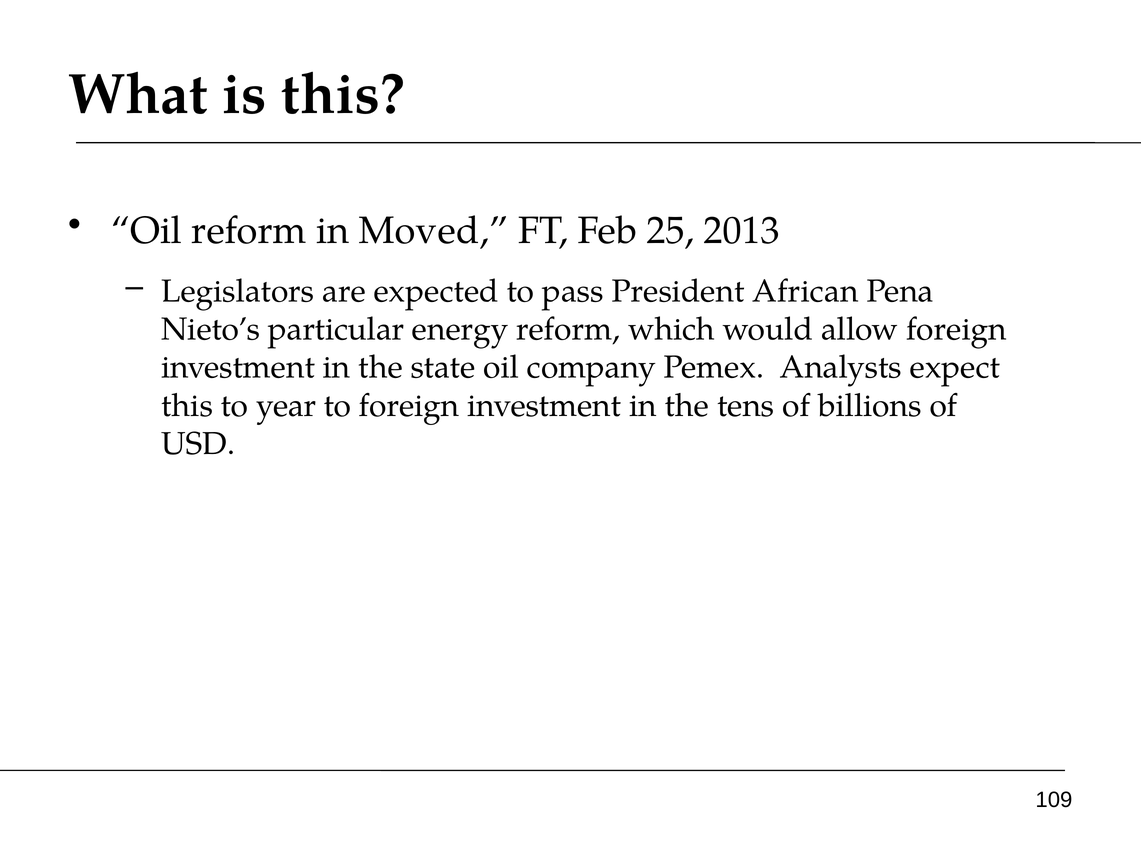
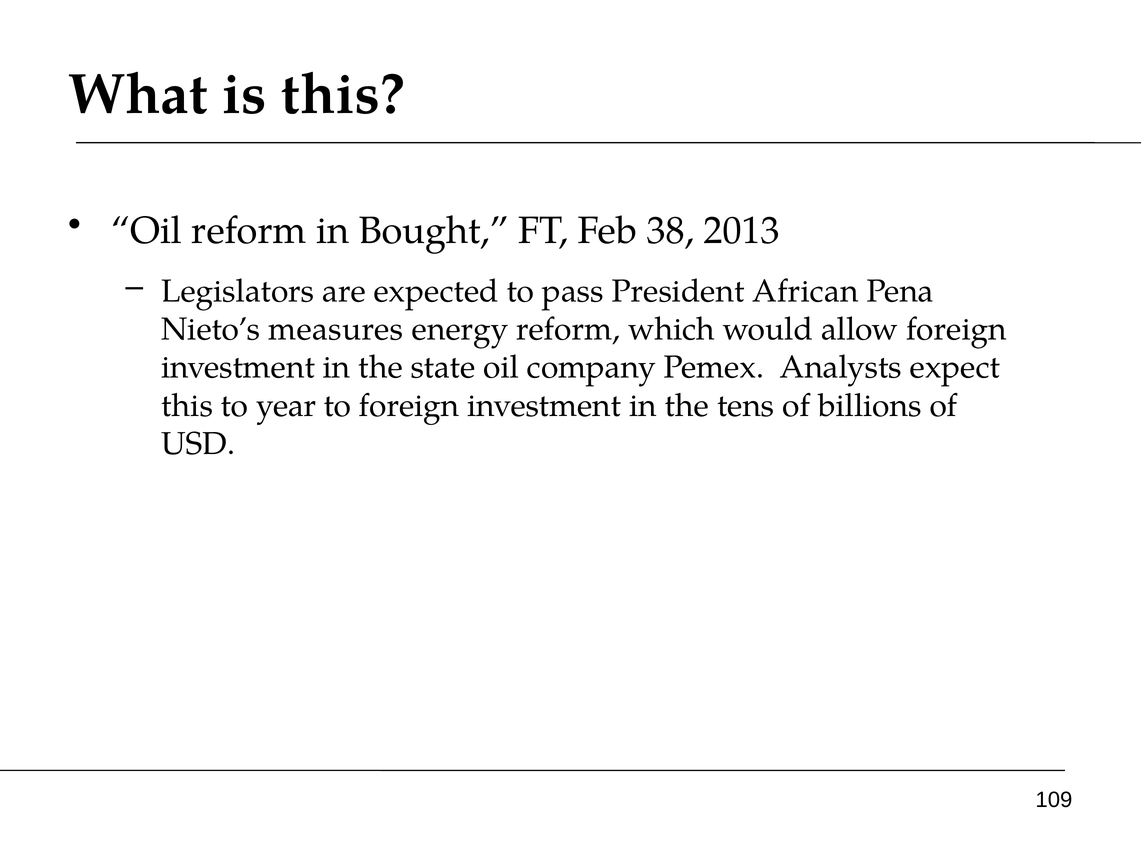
Moved: Moved -> Bought (434, 231)
25: 25 -> 38 (670, 231)
particular: particular -> measures (336, 329)
